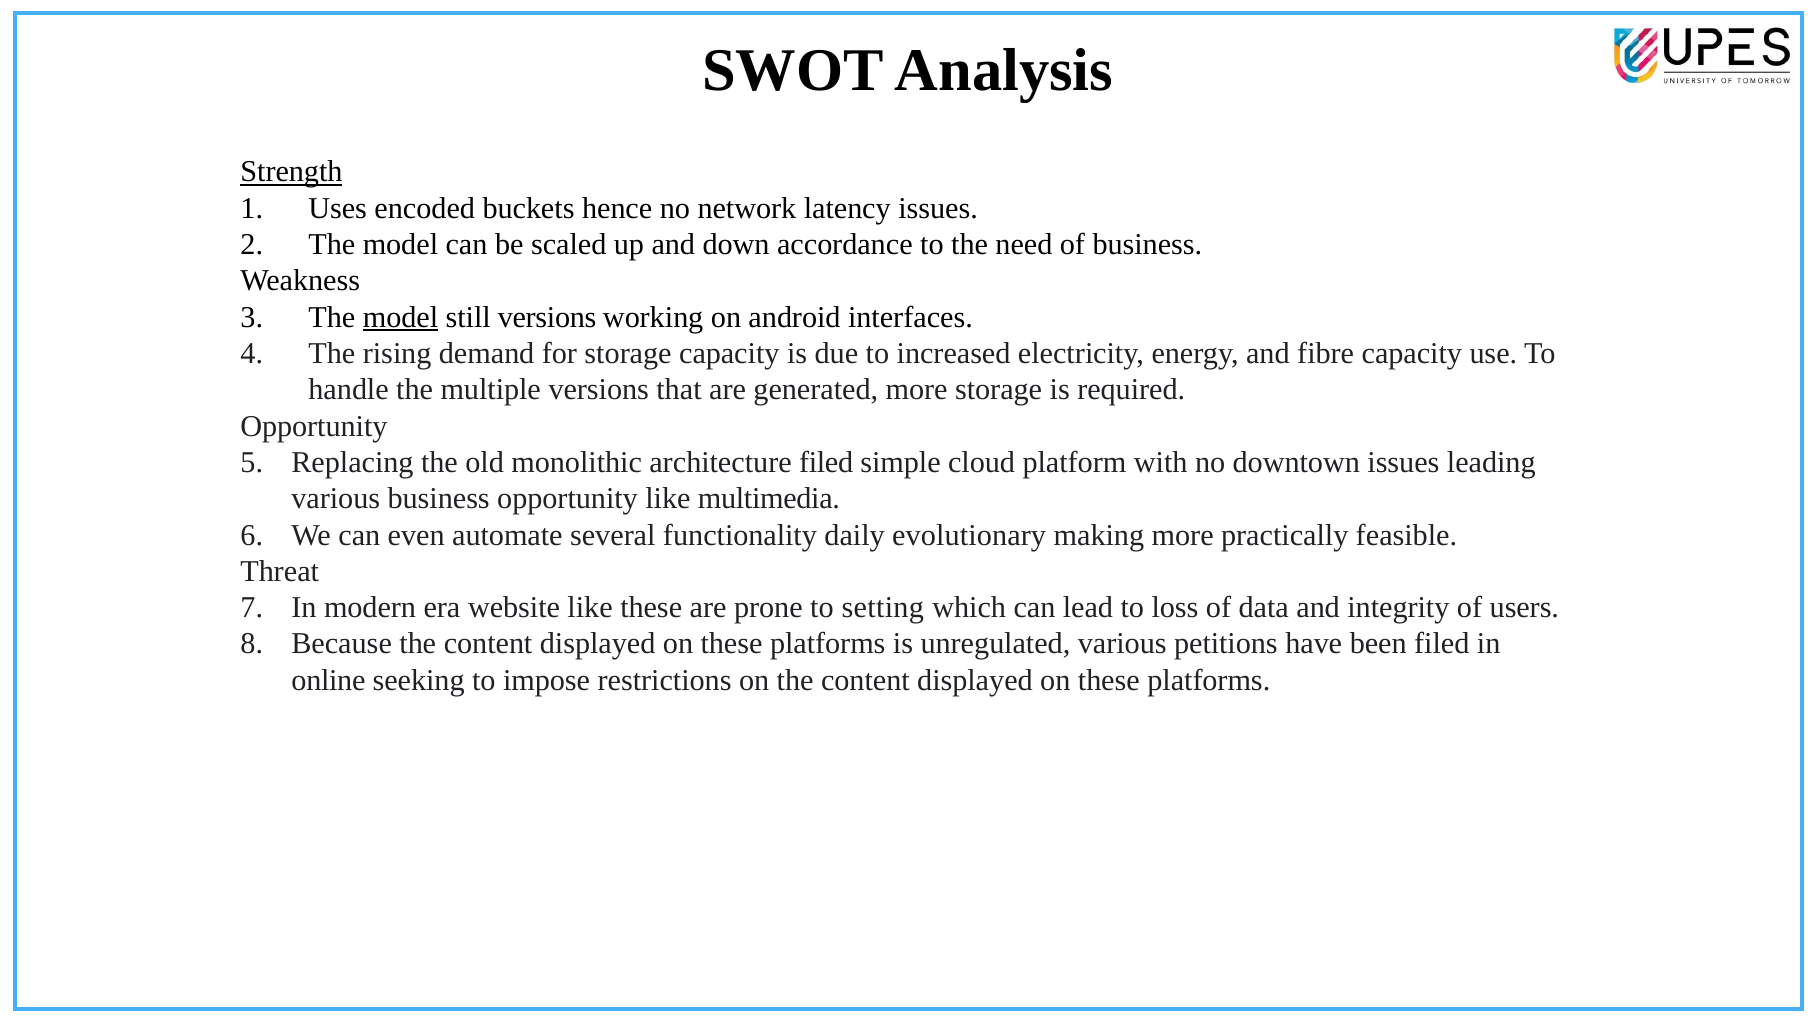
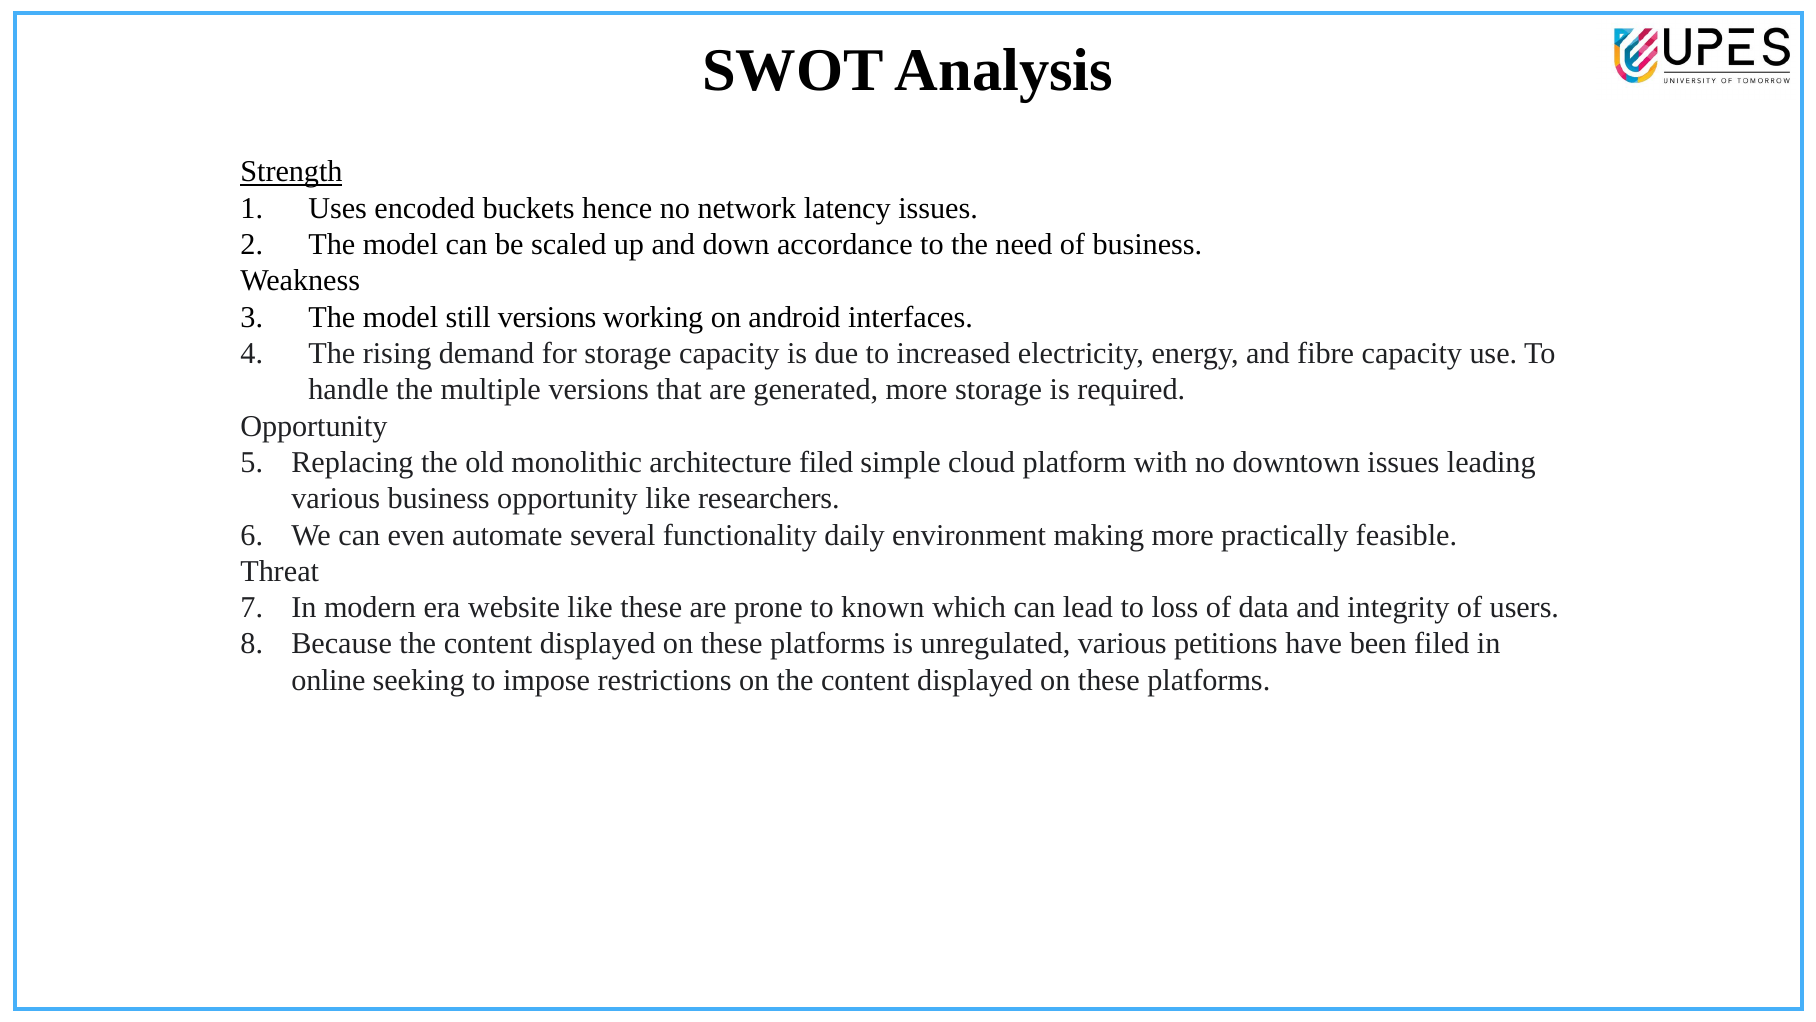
model underline: present -> none (401, 317)
multimedia: multimedia -> researchers (769, 498)
evolutionary: evolutionary -> environment (969, 535)
setting: setting -> known (883, 607)
